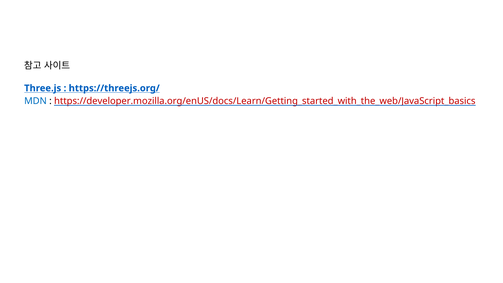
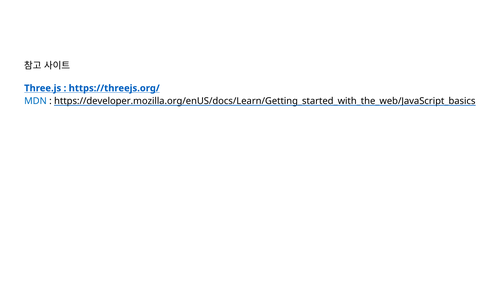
https://developer.mozilla.org/enUS/docs/Learn/Getting_started_with_the_web/JavaScript_basics colour: red -> black (265, 101)
